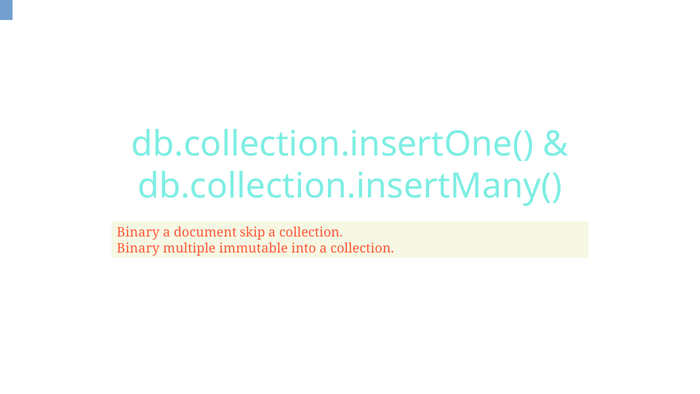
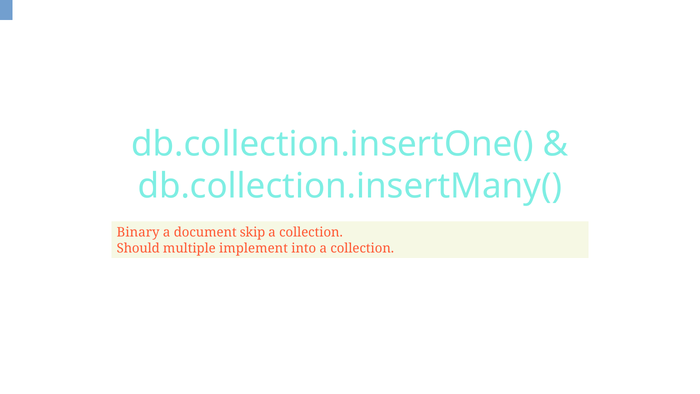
Binary: Binary -> Should (138, 248)
immutable: immutable -> implement (253, 248)
